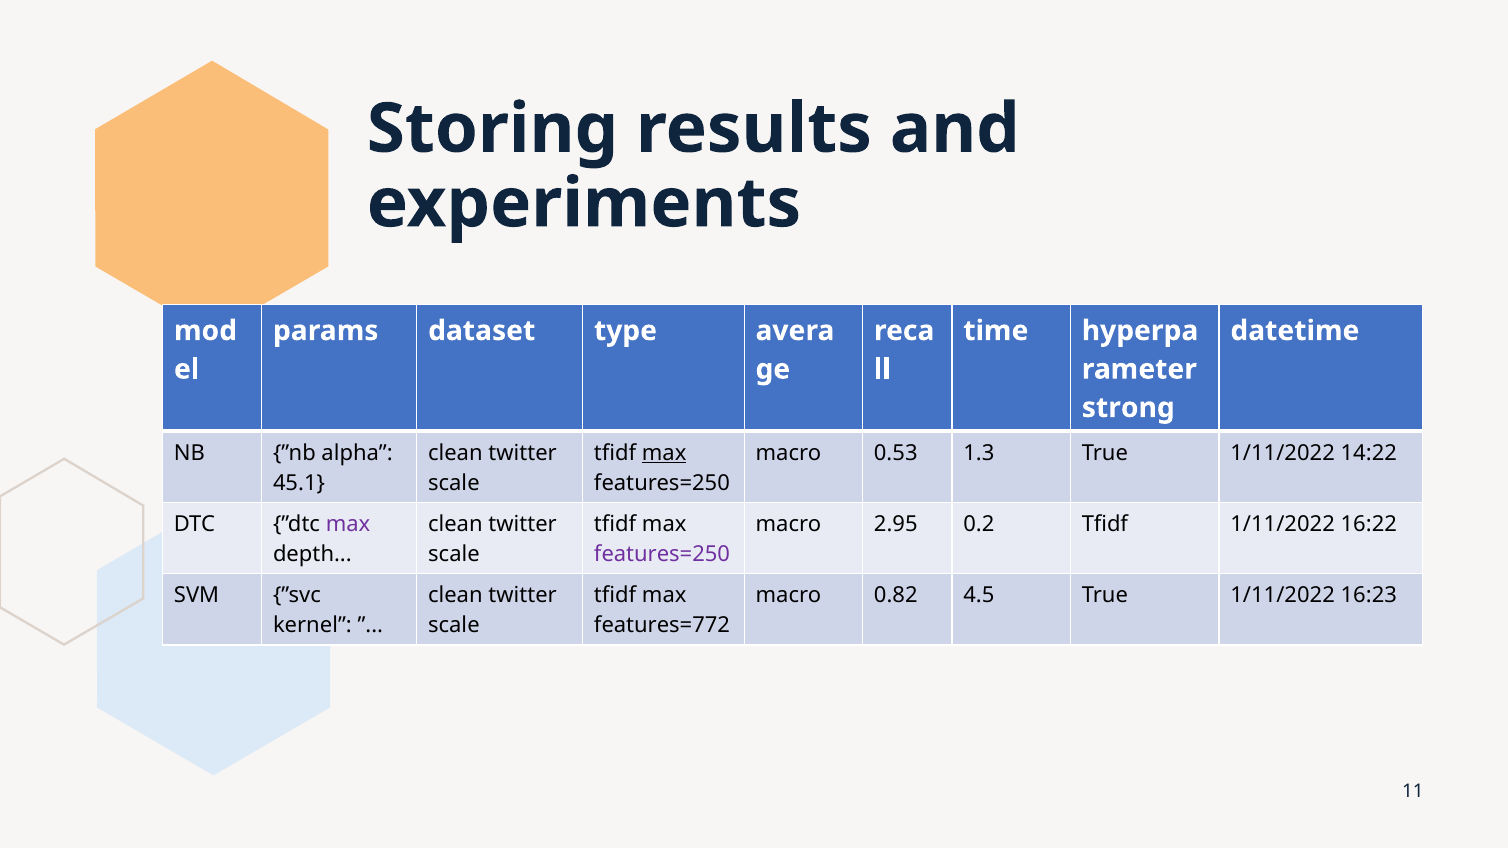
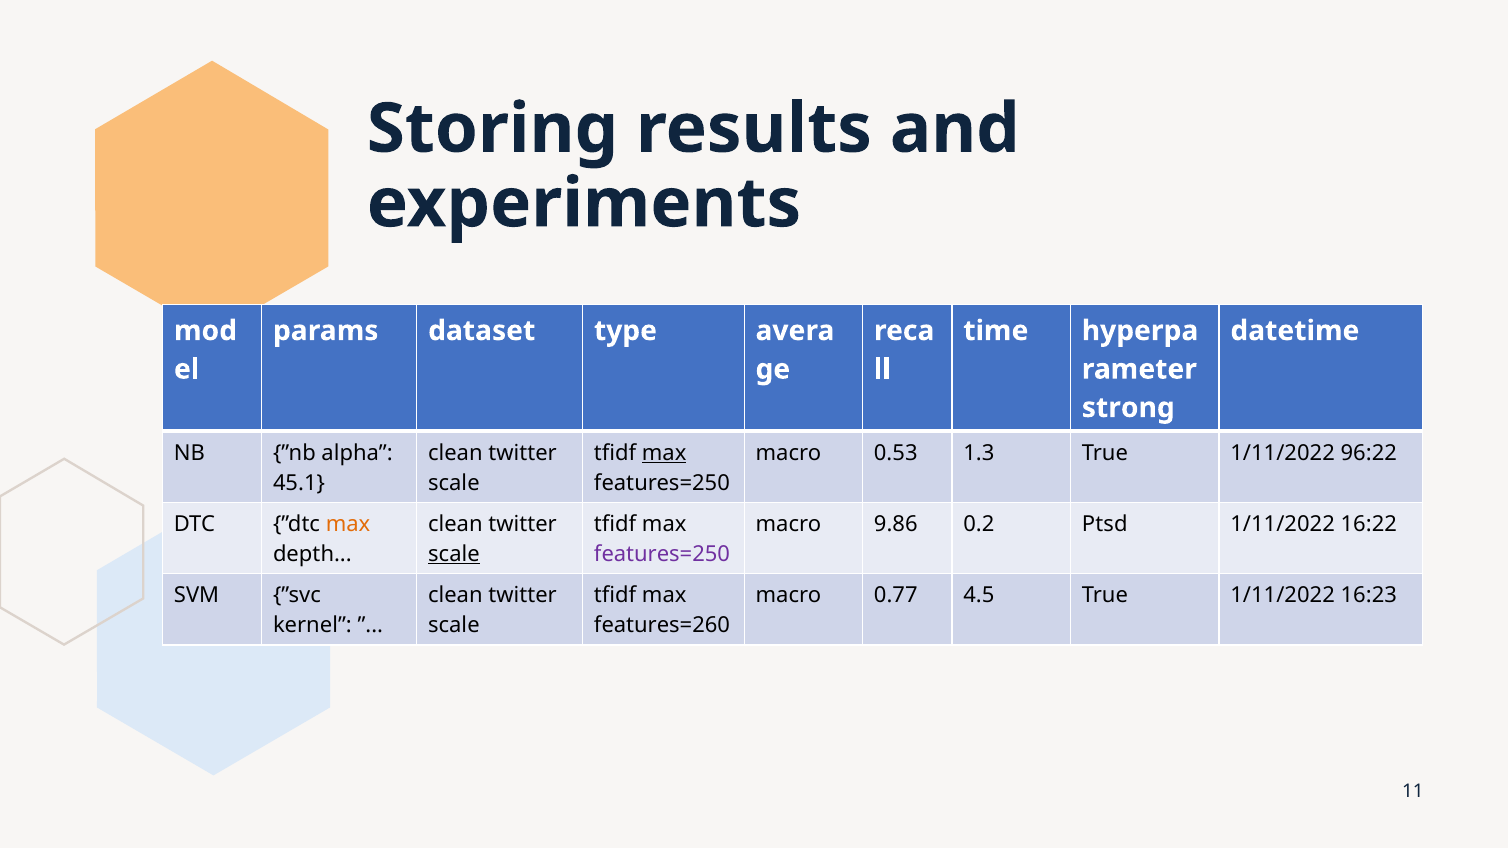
14:22: 14:22 -> 96:22 (1369, 453)
max colour: purple -> orange (348, 524)
2.95: 2.95 -> 9.86 (896, 524)
0.2 Tfidf: Tfidf -> Ptsd (1105, 524)
scale underline: none -> present (454, 554)
0.82: 0.82 -> 0.77 (896, 596)
features=772: features=772 -> features=260 (662, 626)
